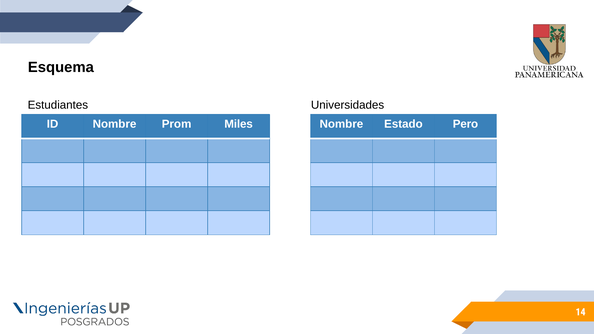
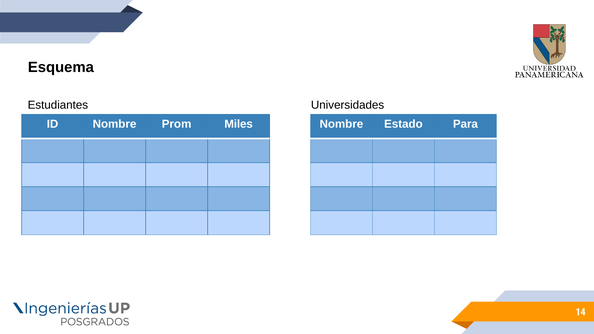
Pero: Pero -> Para (465, 124)
